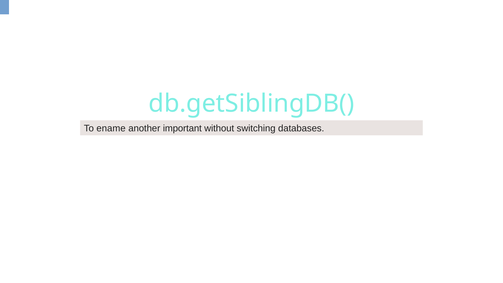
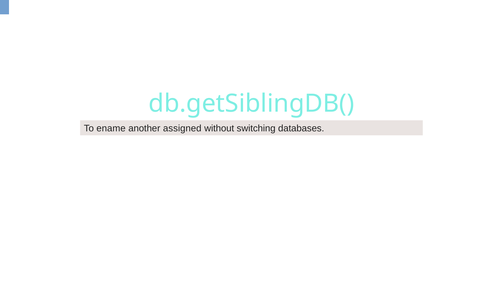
important: important -> assigned (182, 128)
